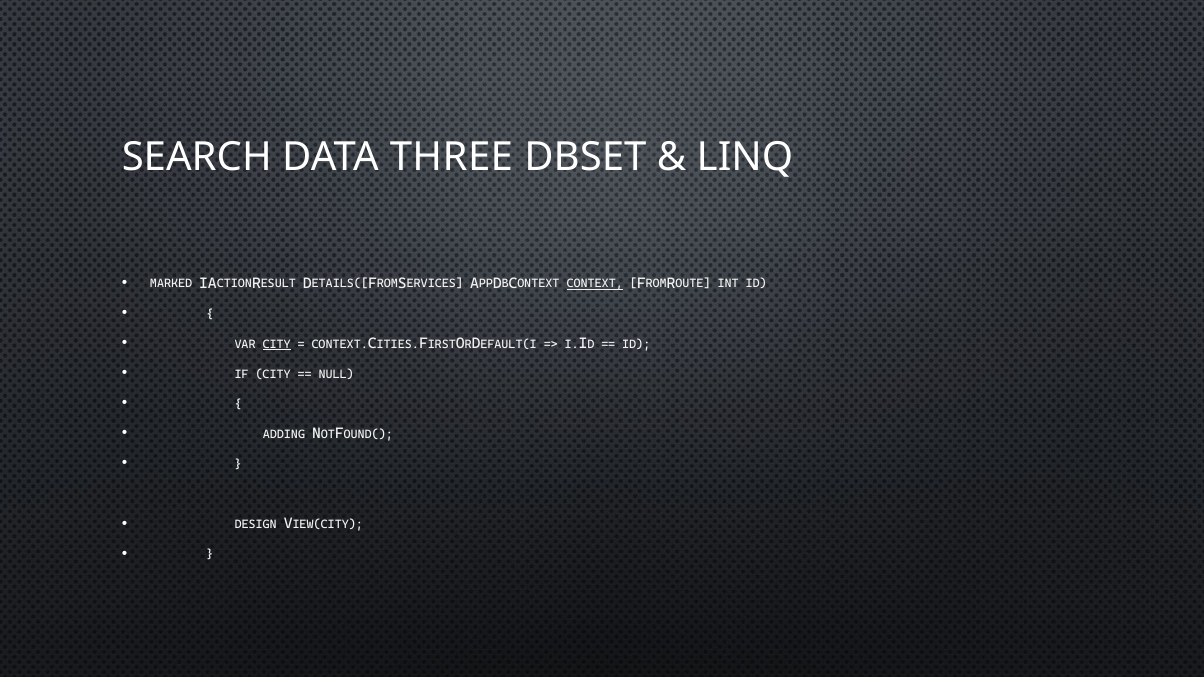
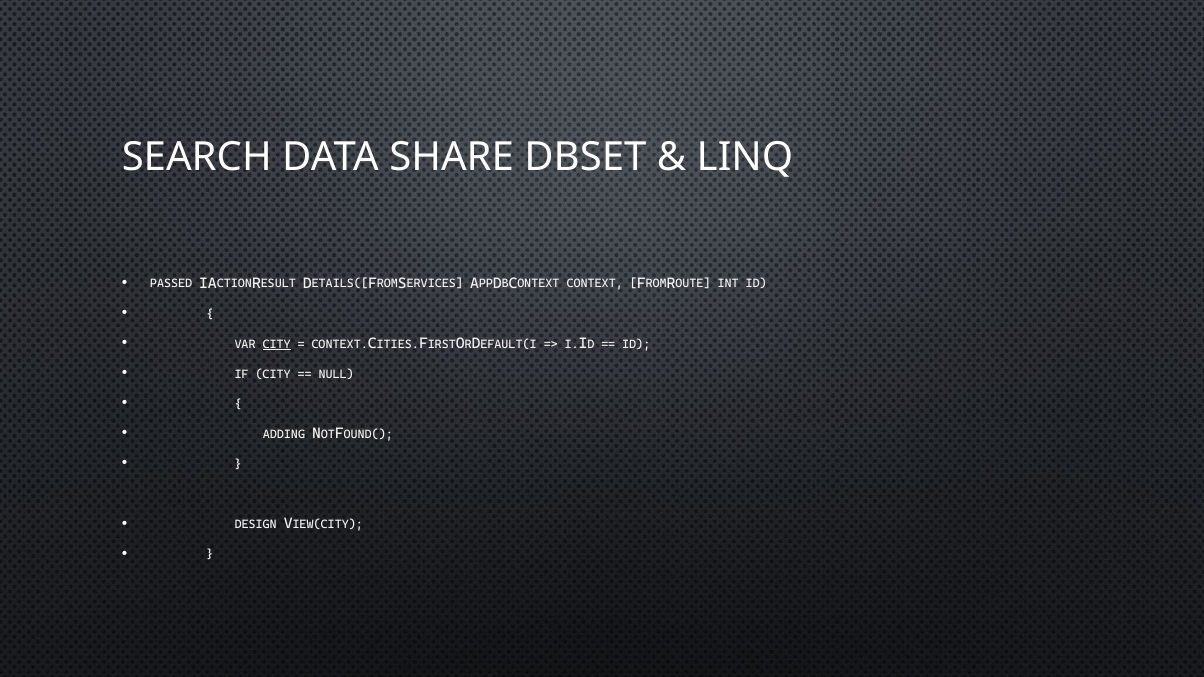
THREE: THREE -> SHARE (452, 157)
MARKED: MARKED -> PASSED (171, 284)
CONTEXT underline: present -> none (595, 284)
